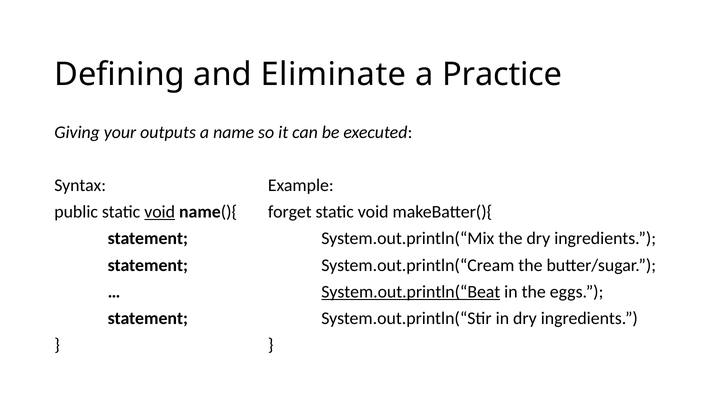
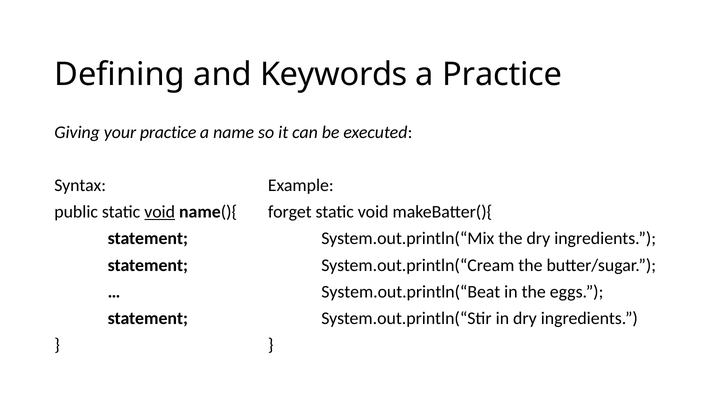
Eliminate: Eliminate -> Keywords (334, 74)
your outputs: outputs -> practice (168, 132)
System.out.println(“Beat underline: present -> none (411, 292)
